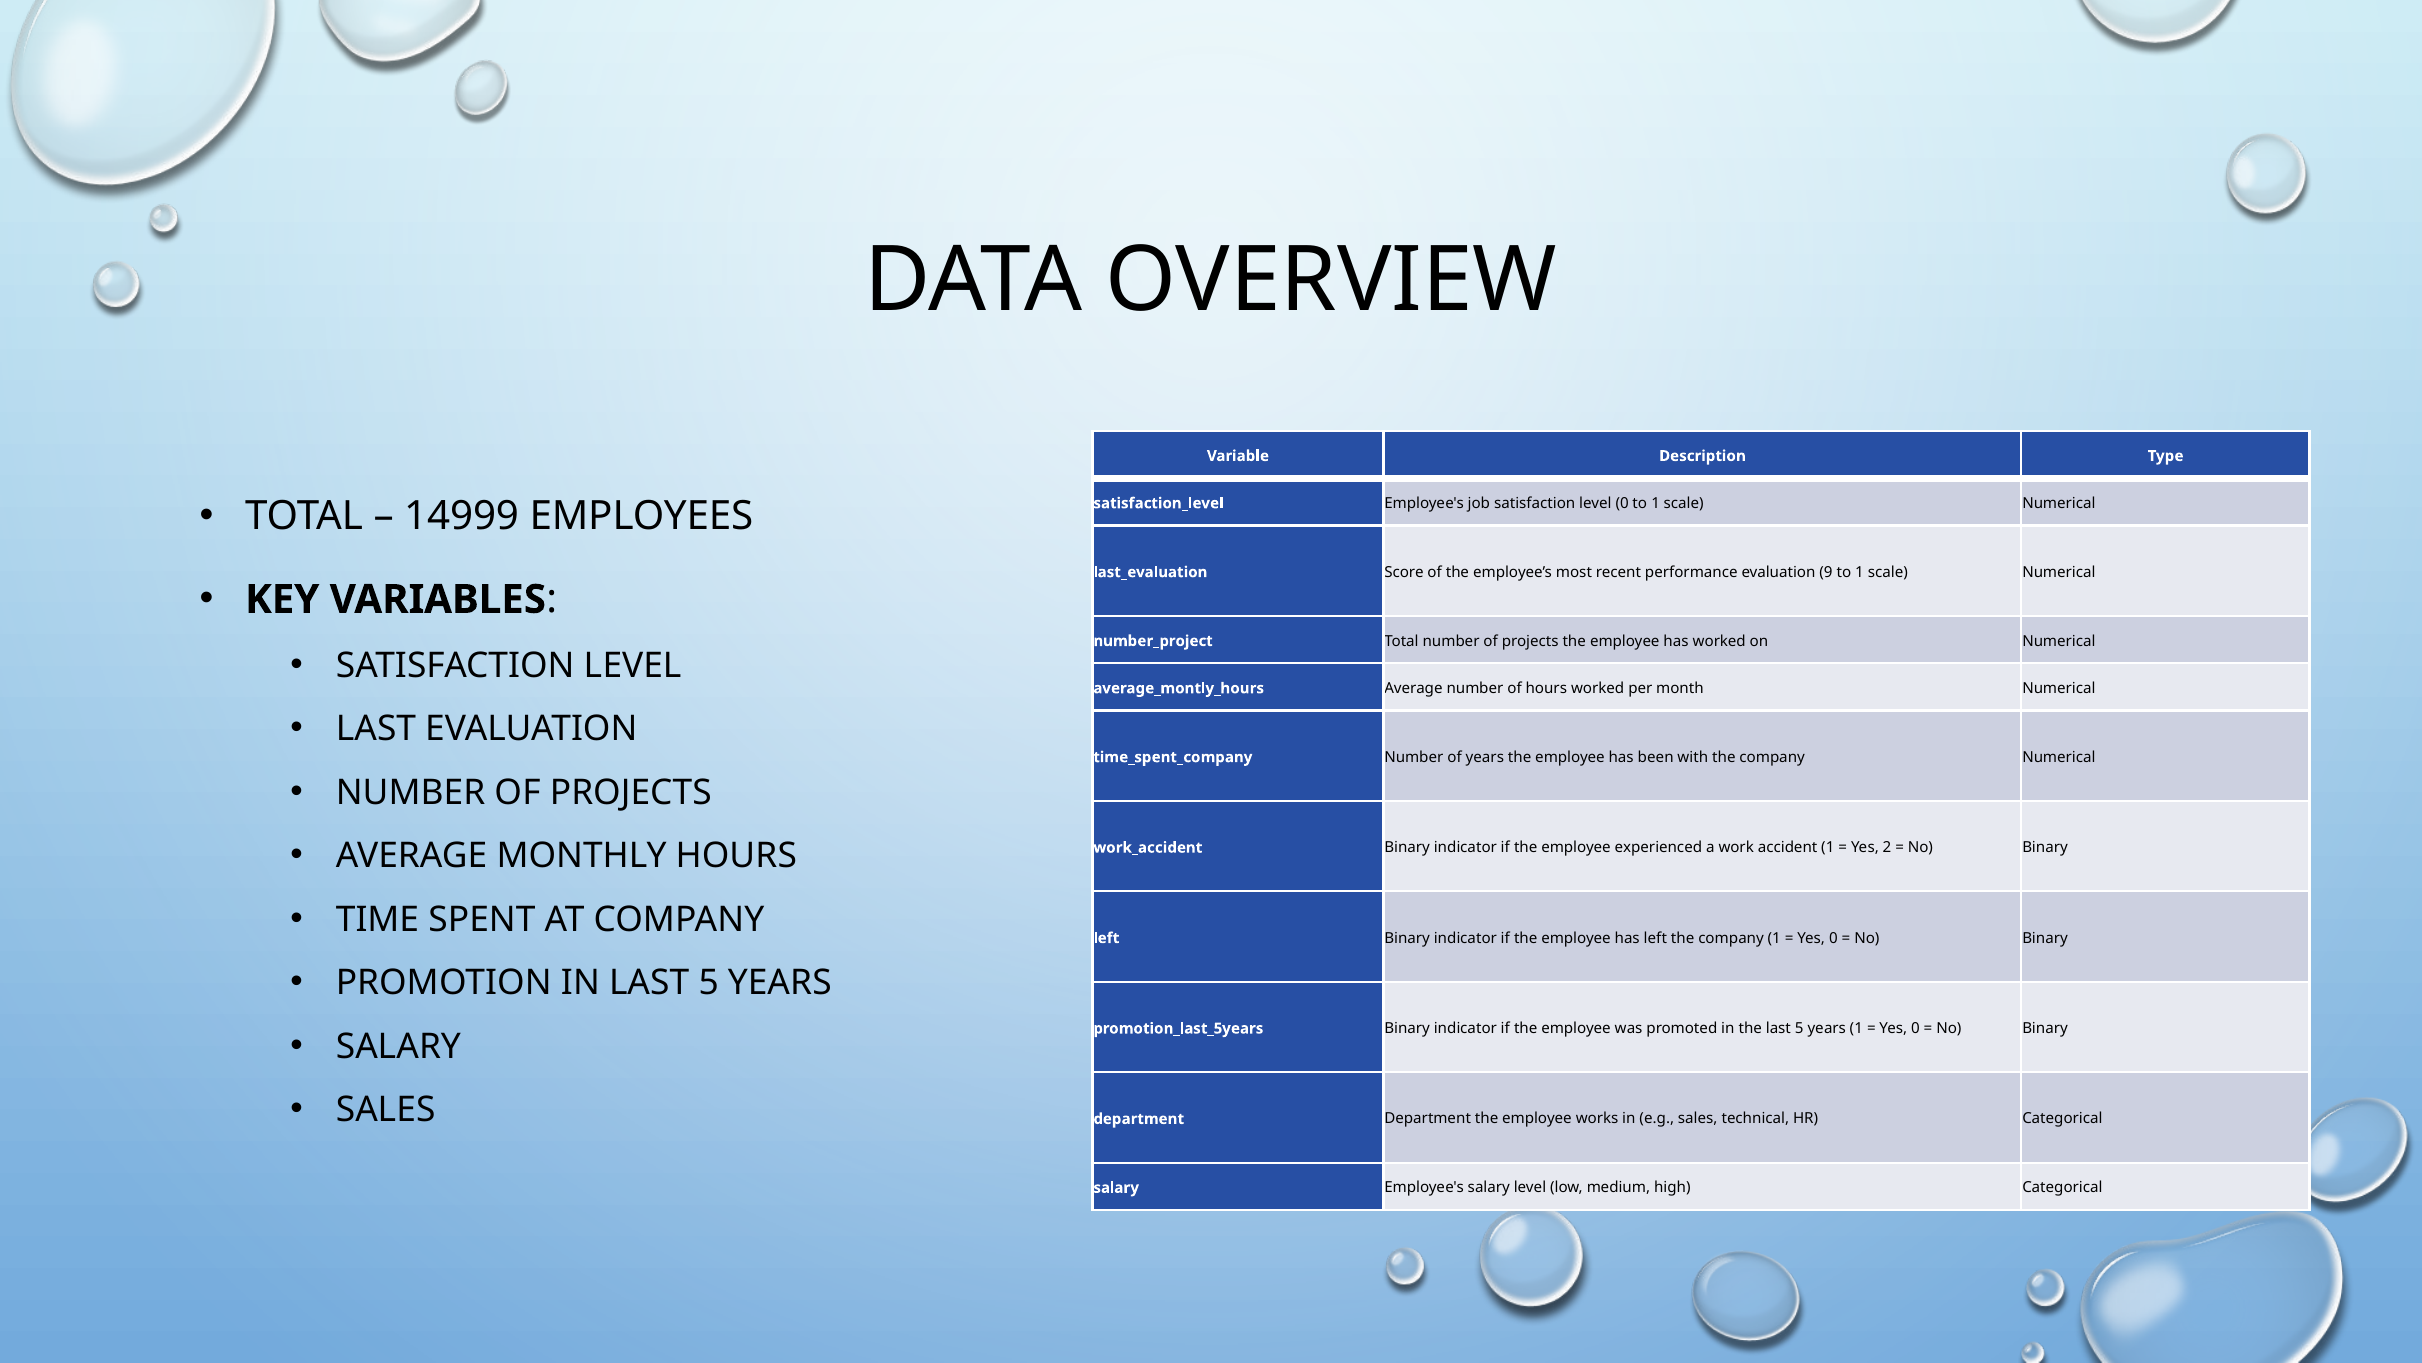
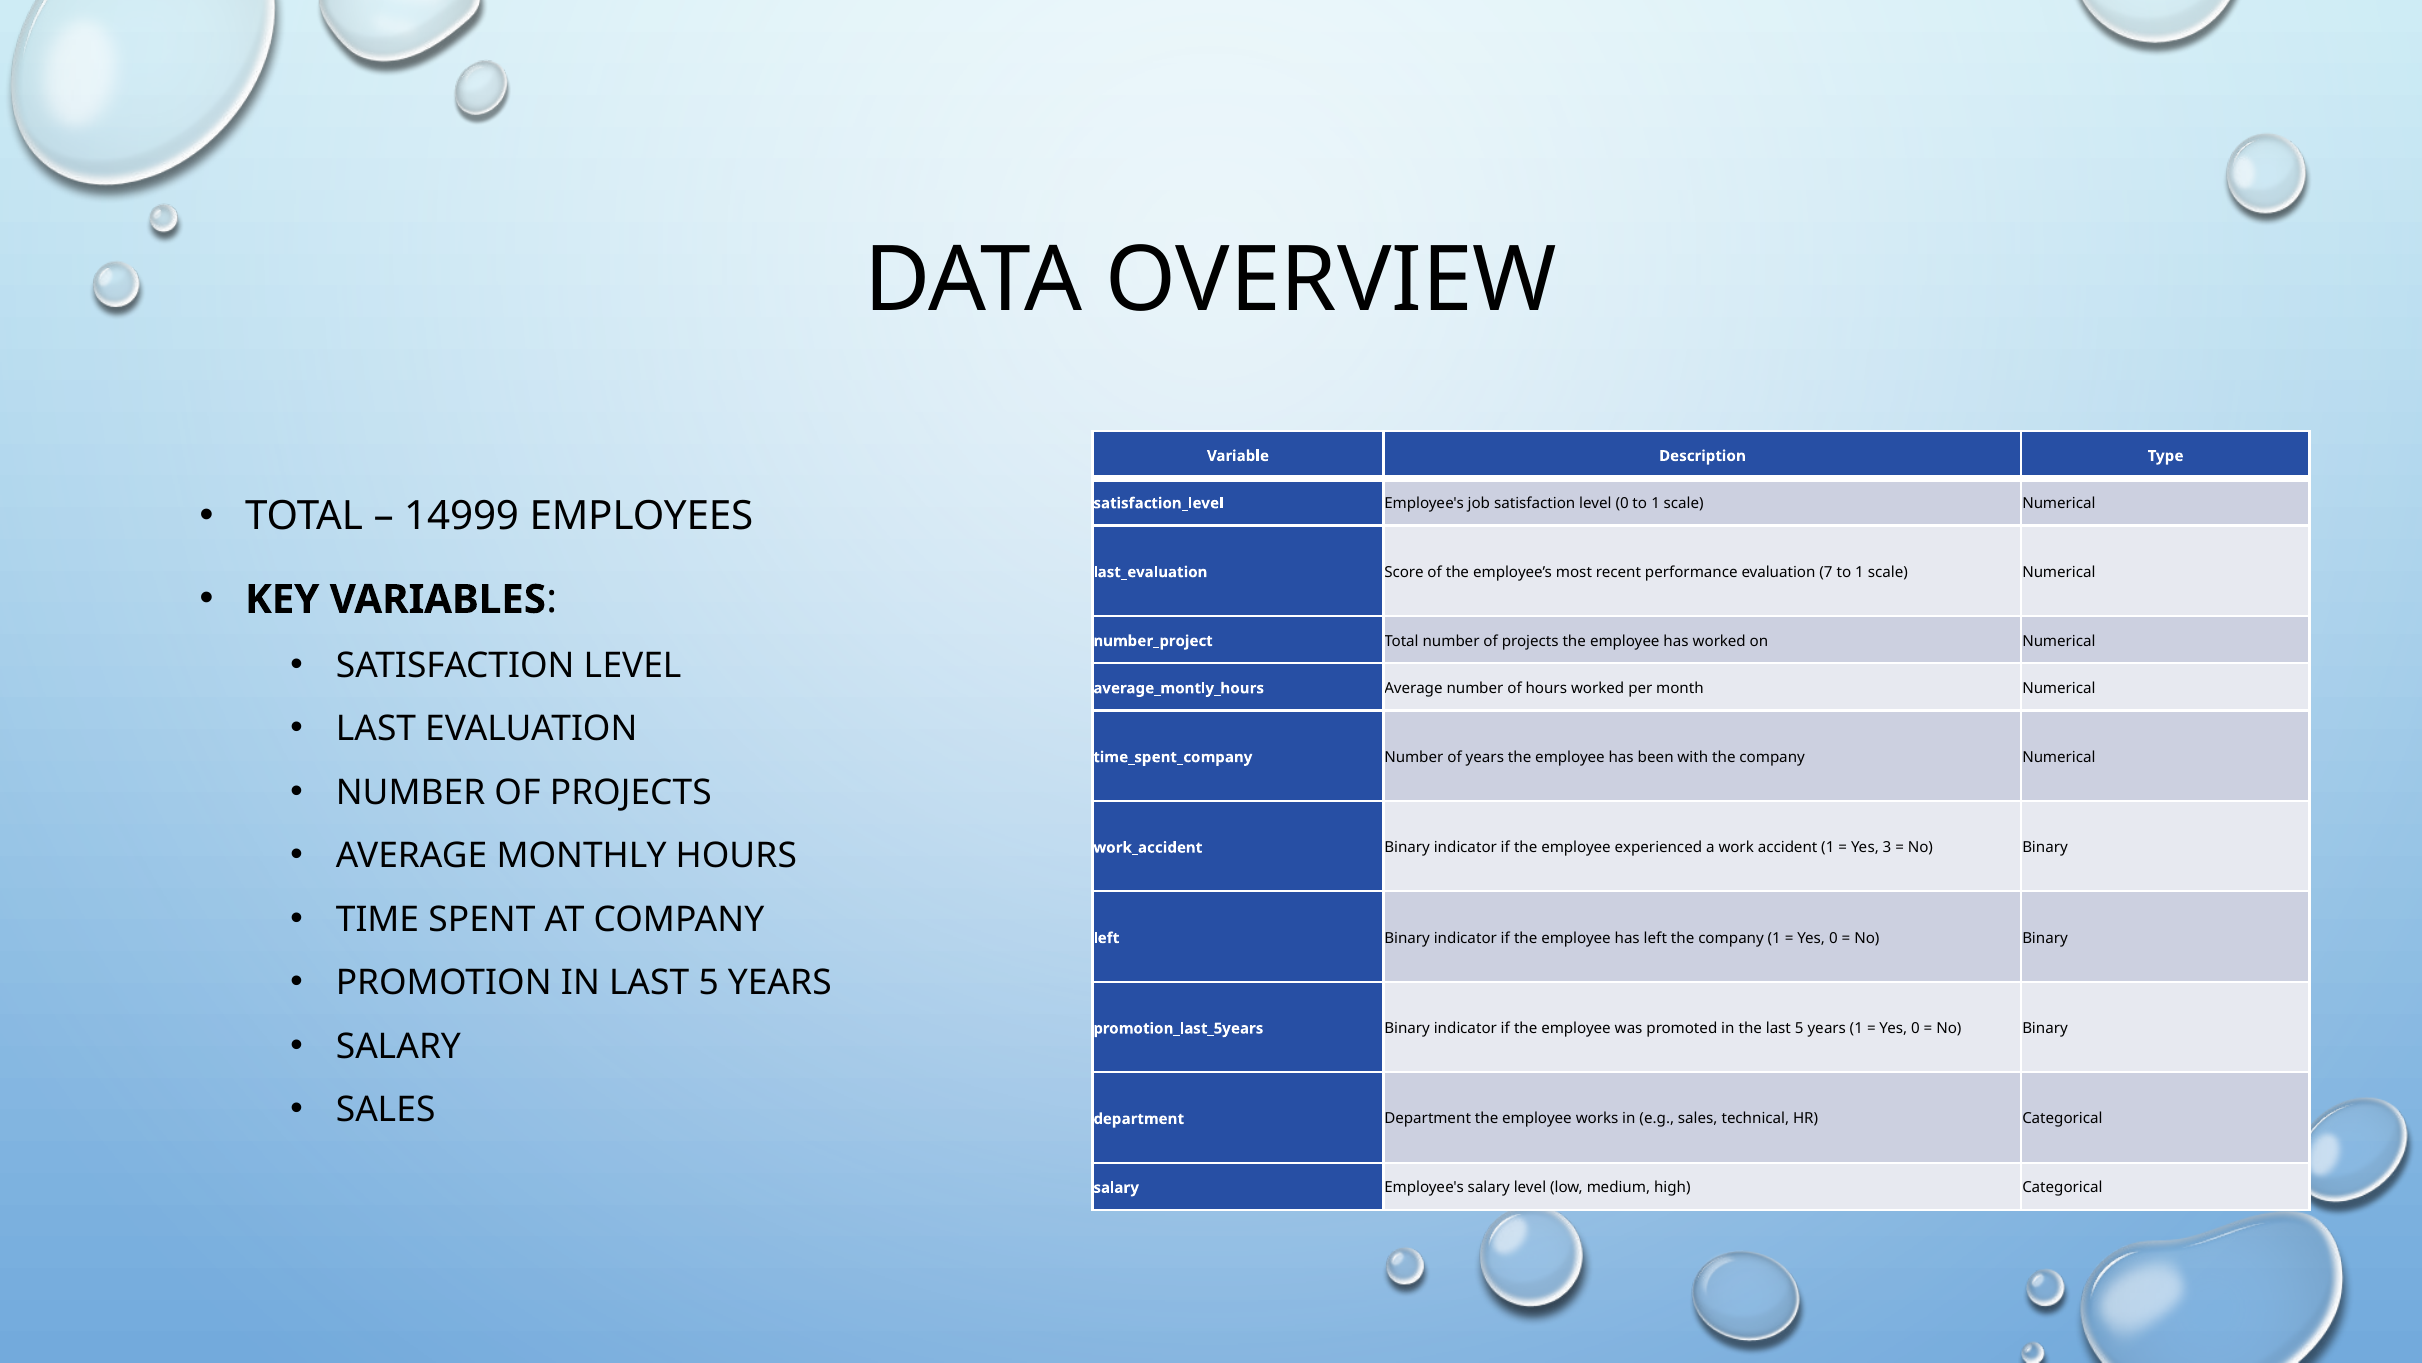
9: 9 -> 7 (1826, 572)
2: 2 -> 3 (1887, 847)
